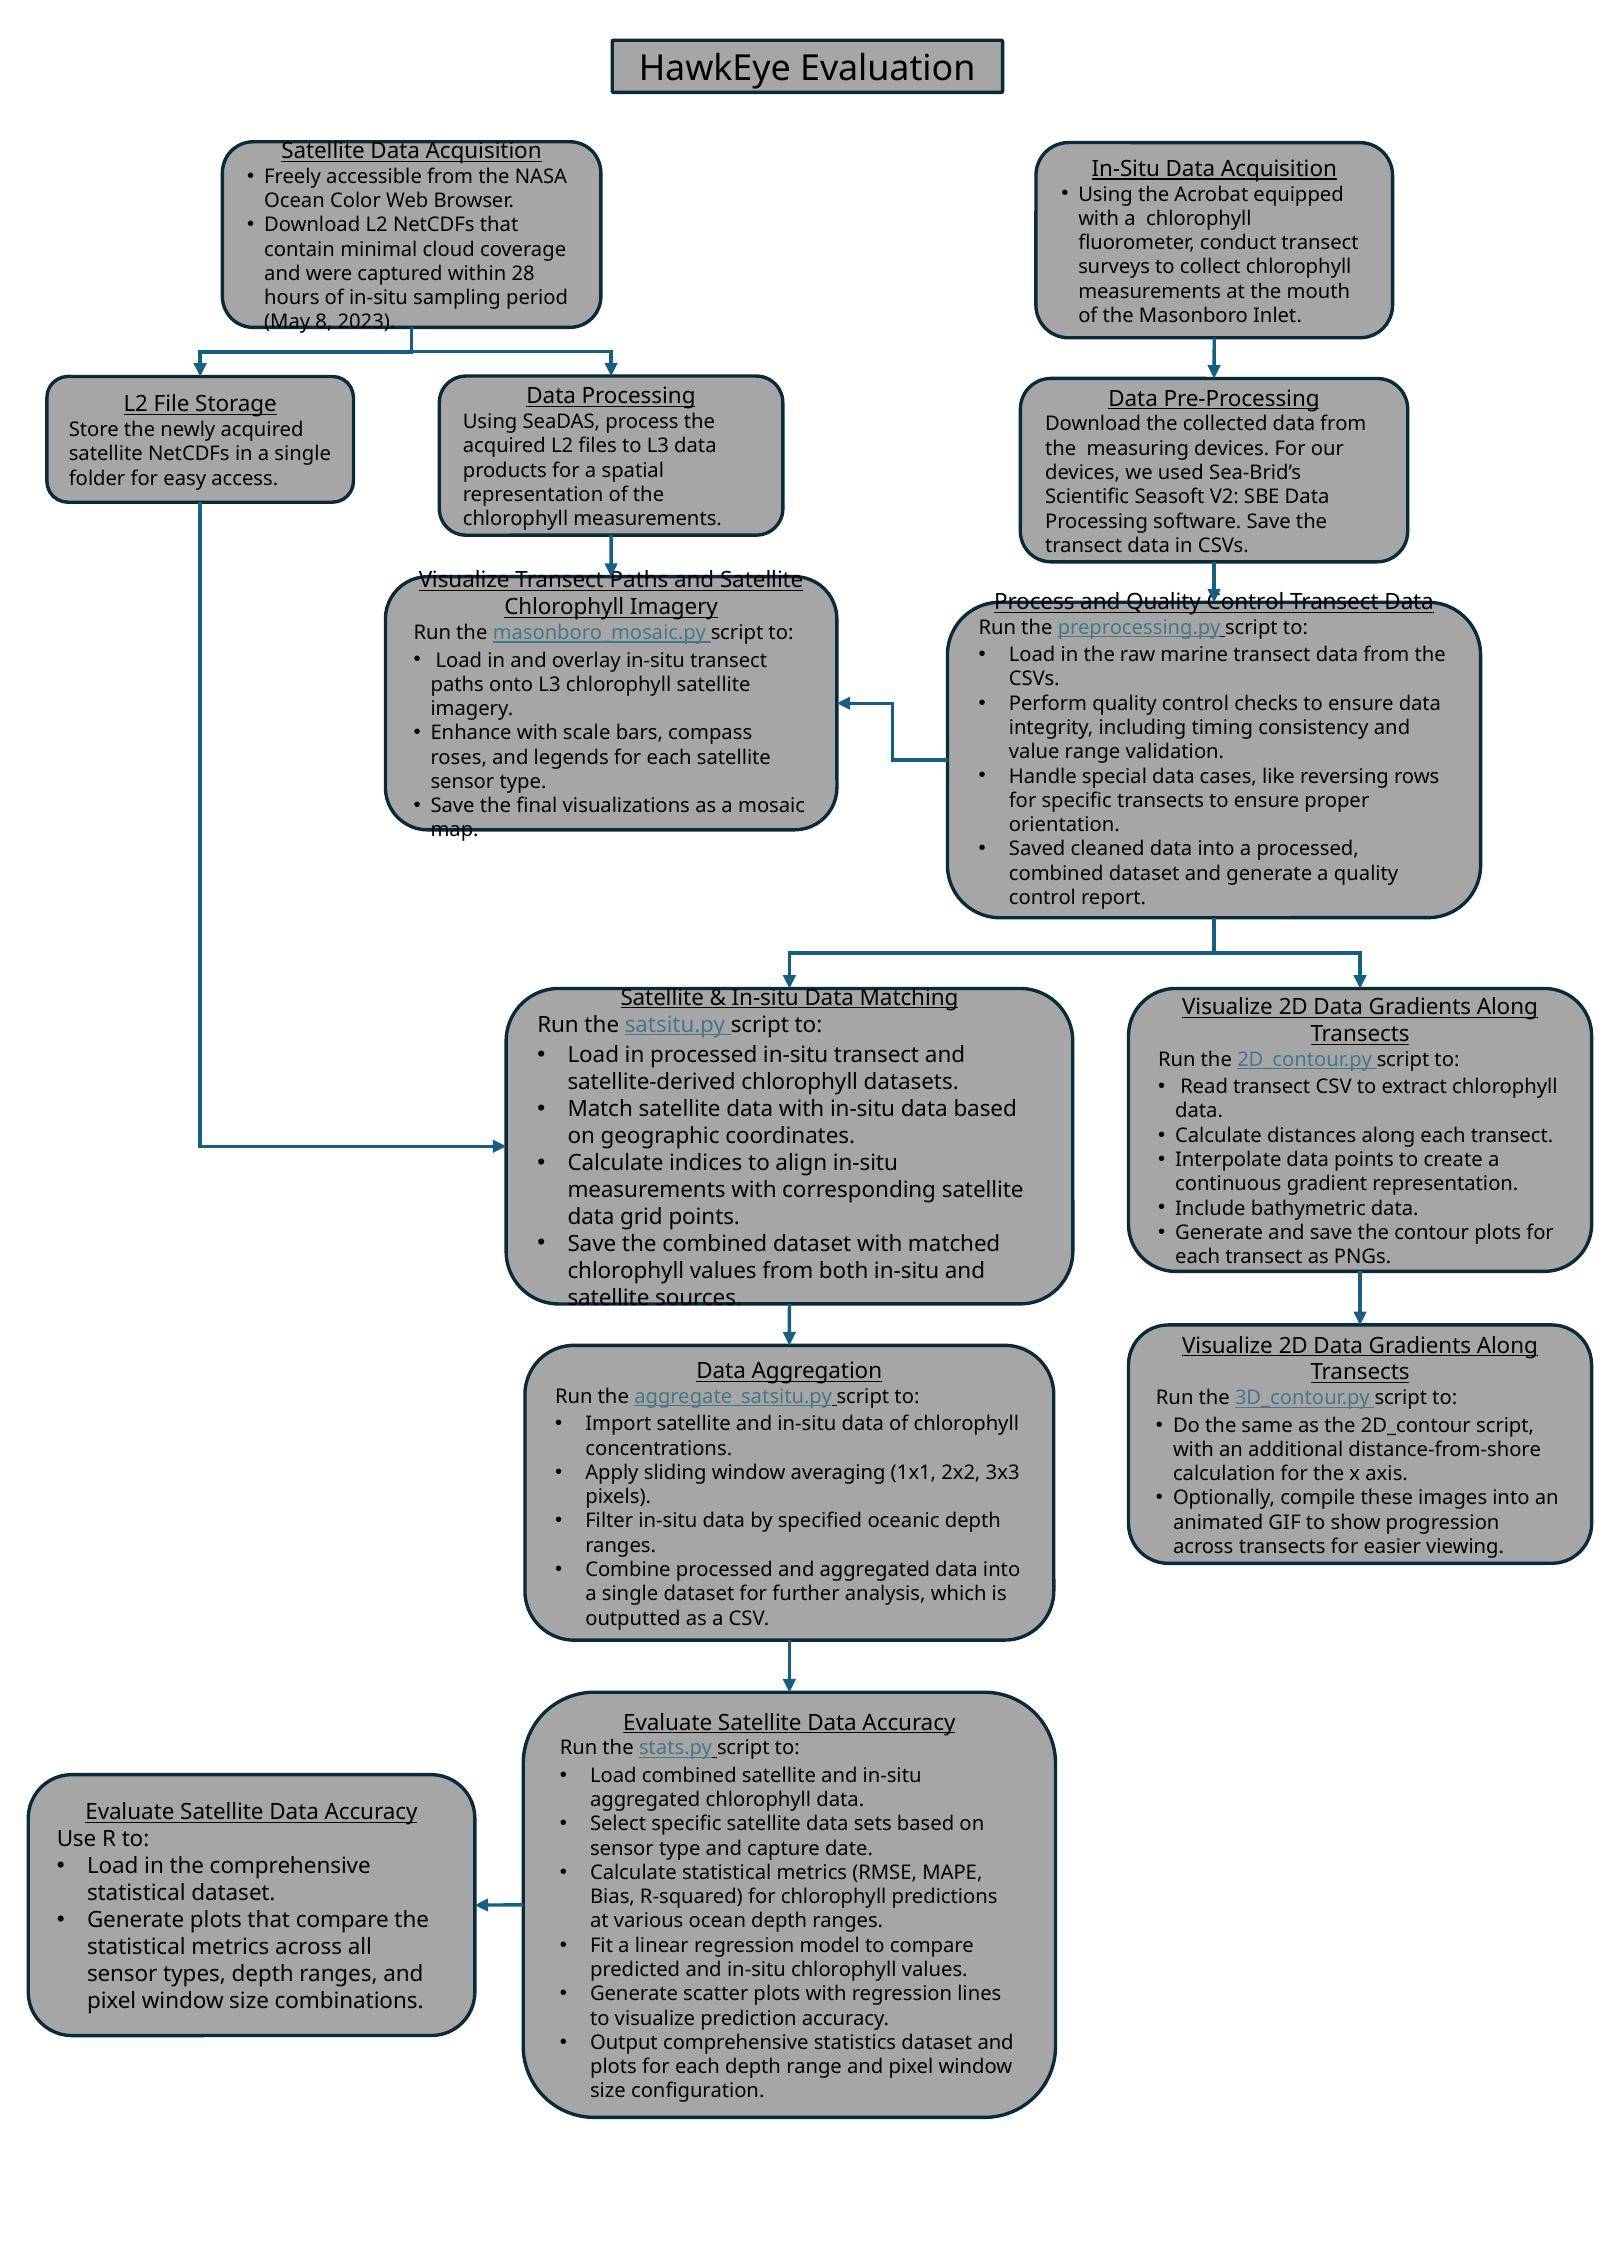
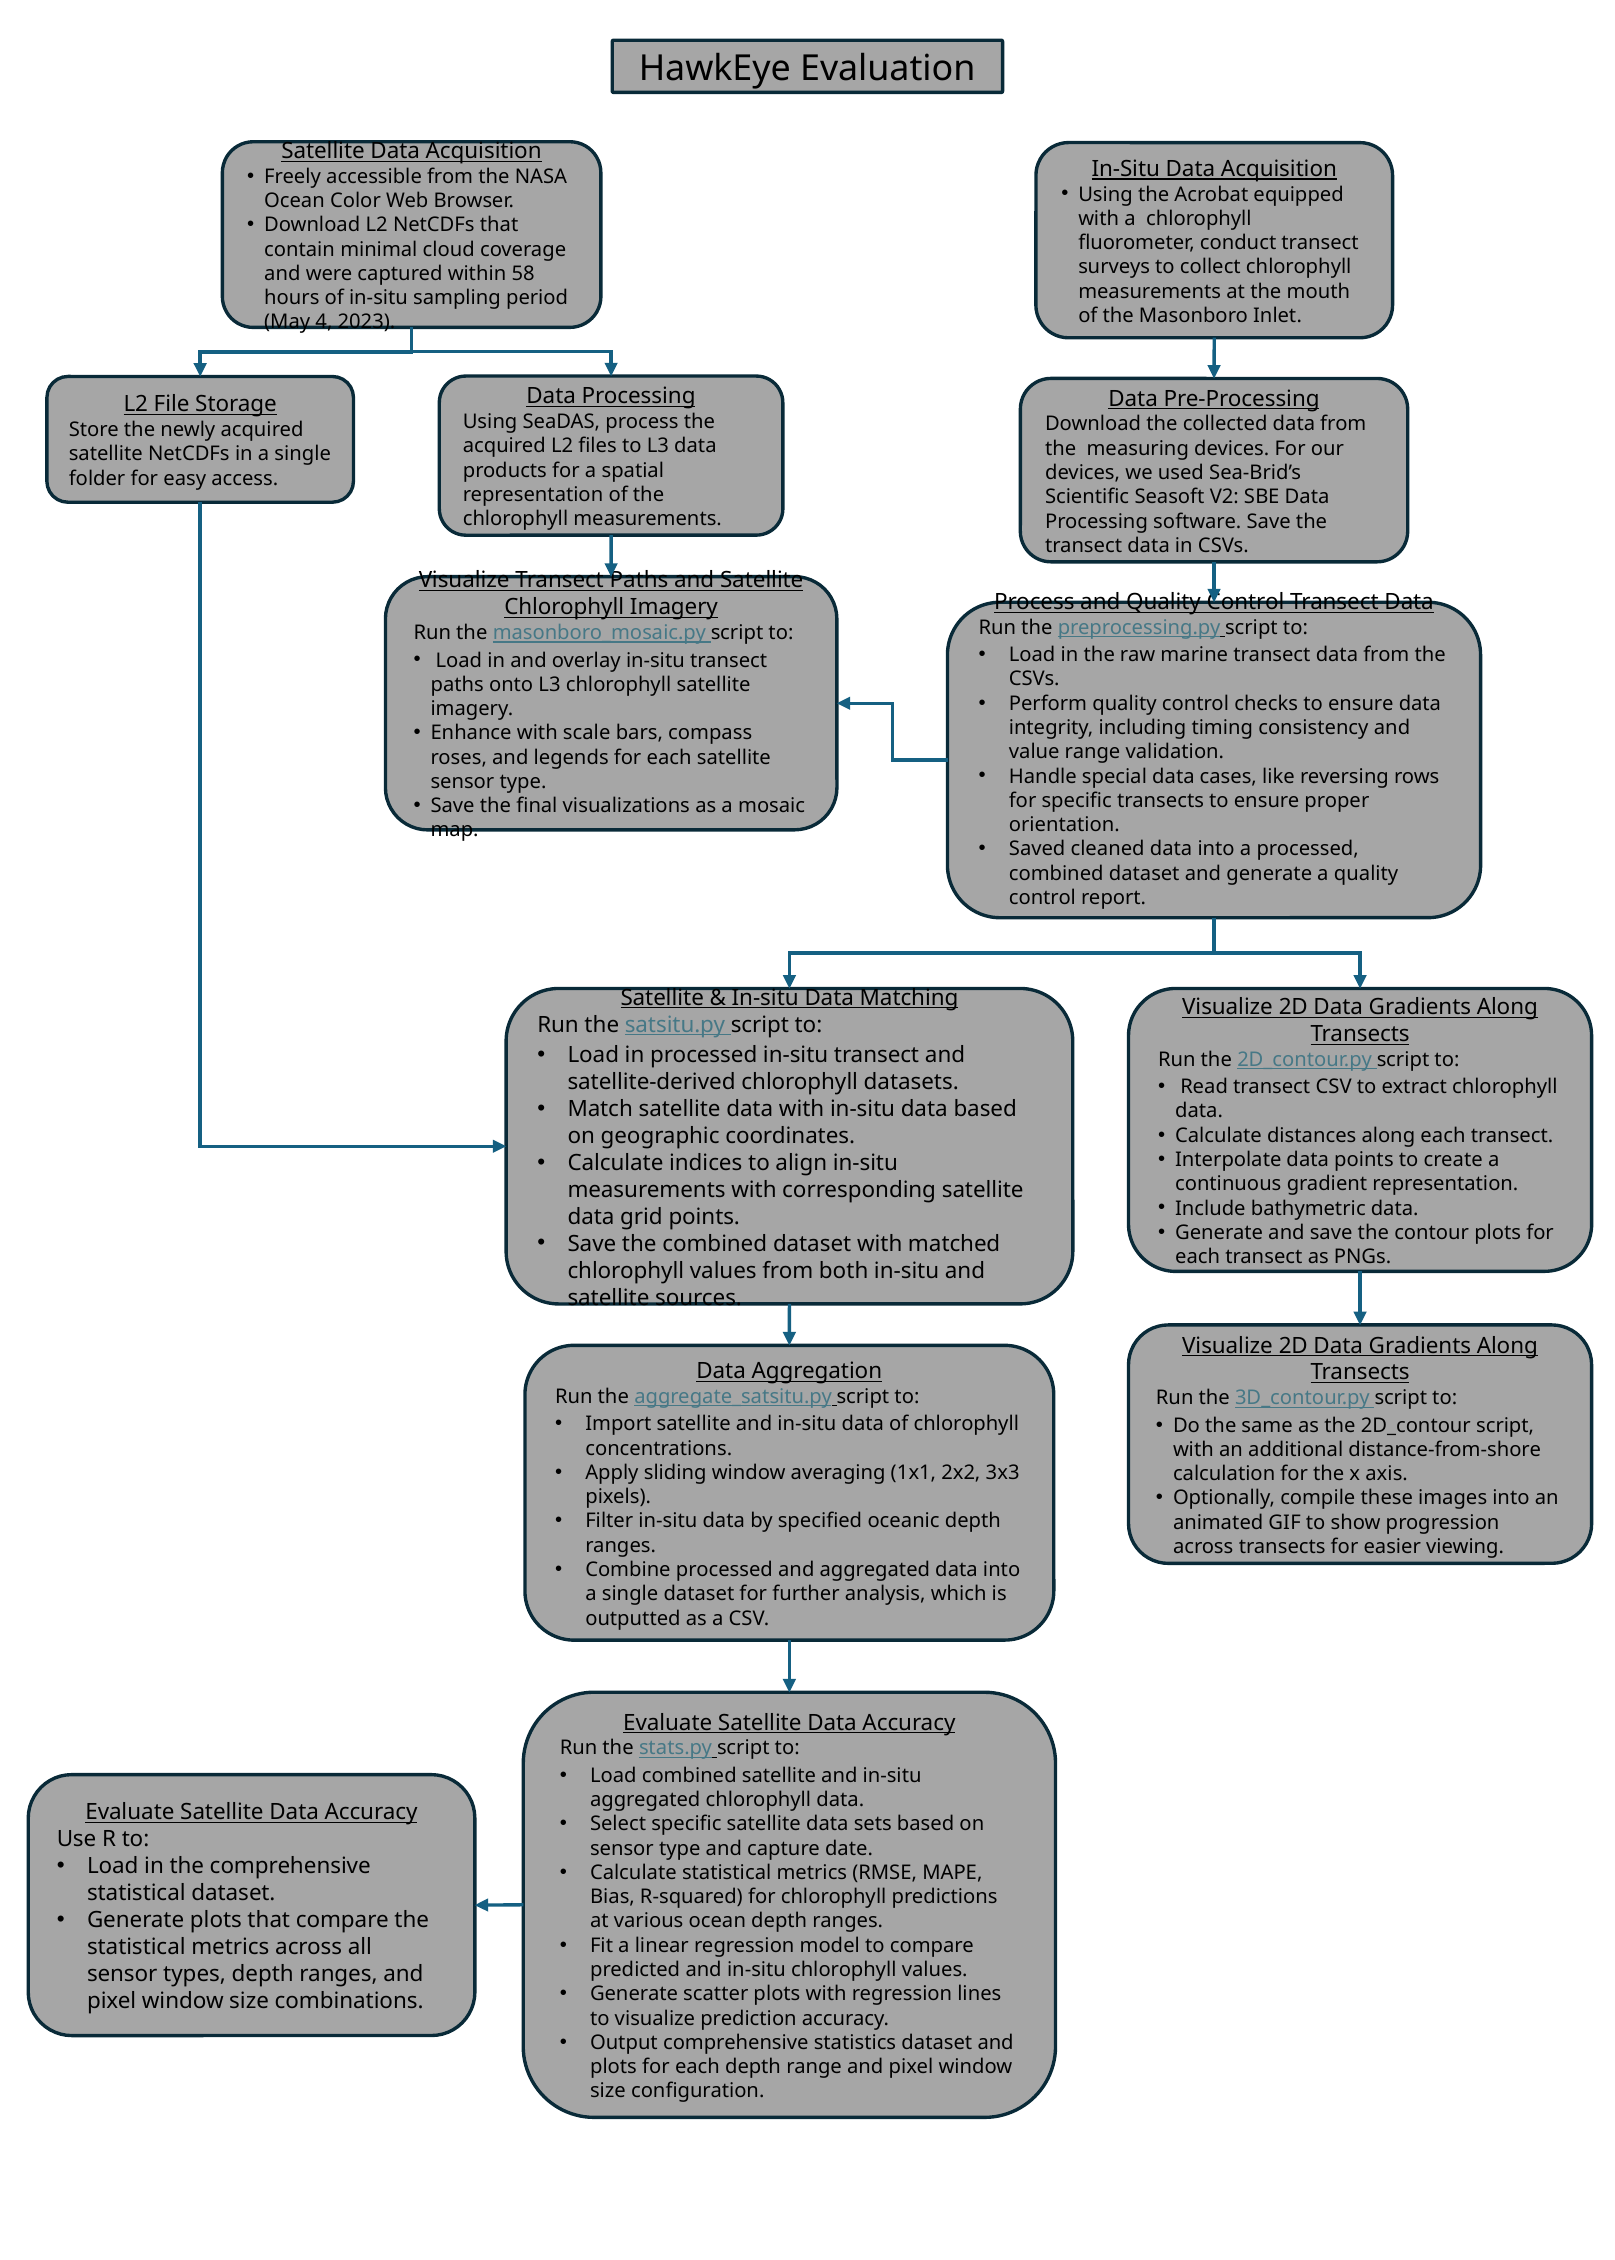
28: 28 -> 58 (523, 274)
8: 8 -> 4 (324, 322)
